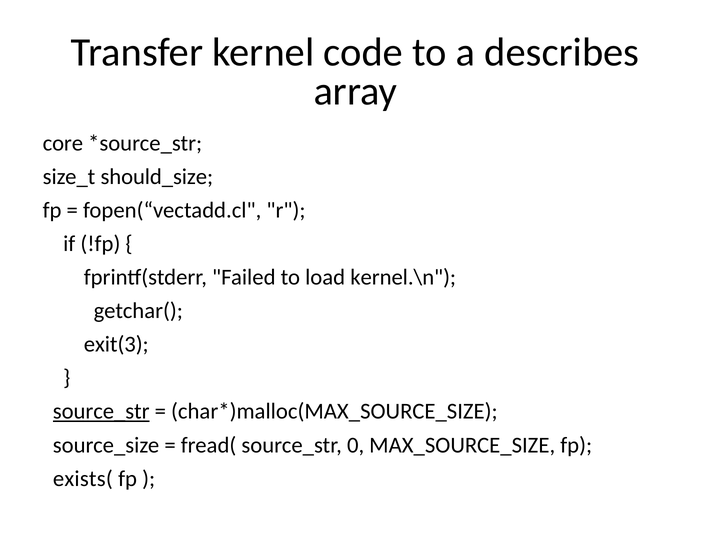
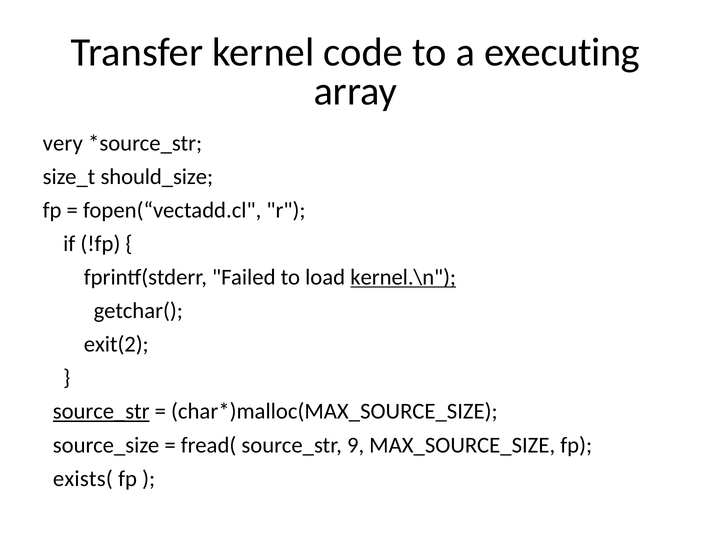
describes: describes -> executing (562, 52)
core: core -> very (63, 143)
kernel.\n underline: none -> present (403, 277)
exit(3: exit(3 -> exit(2 (116, 345)
0: 0 -> 9 (356, 445)
